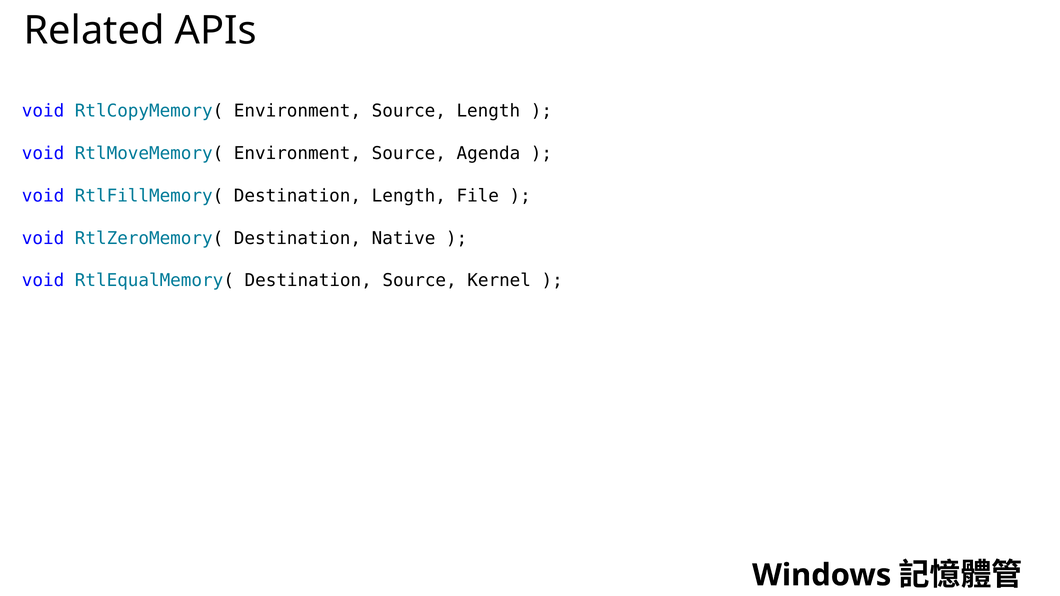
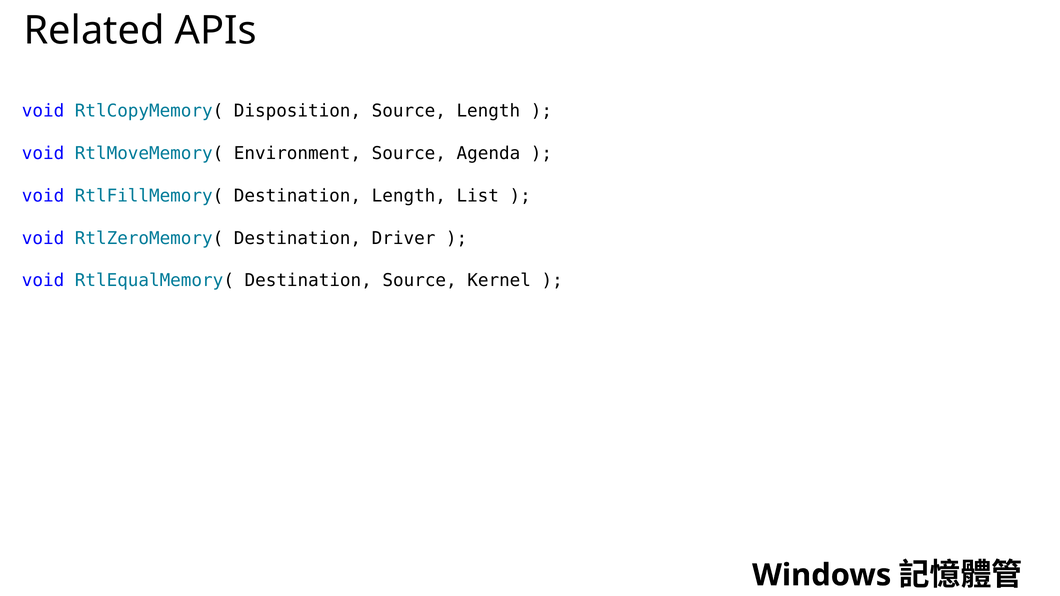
RtlCopyMemory( Environment: Environment -> Disposition (297, 111)
File: File -> List (478, 196)
Native: Native -> Driver (404, 238)
